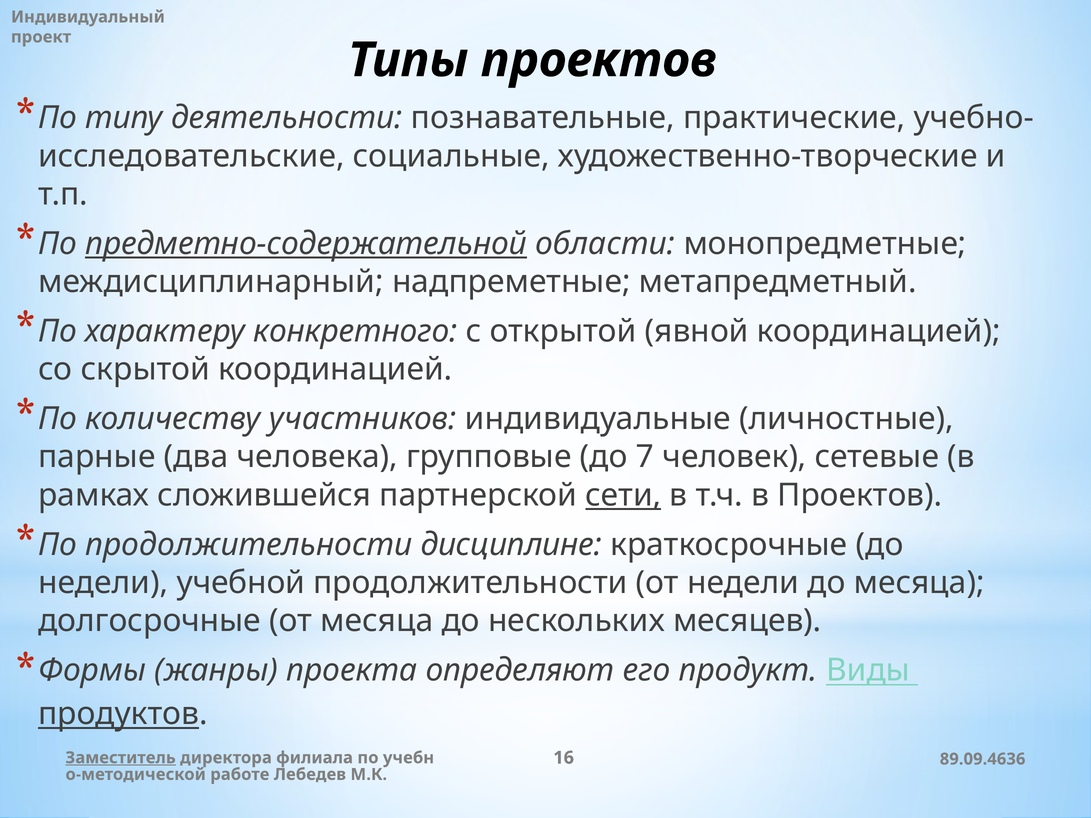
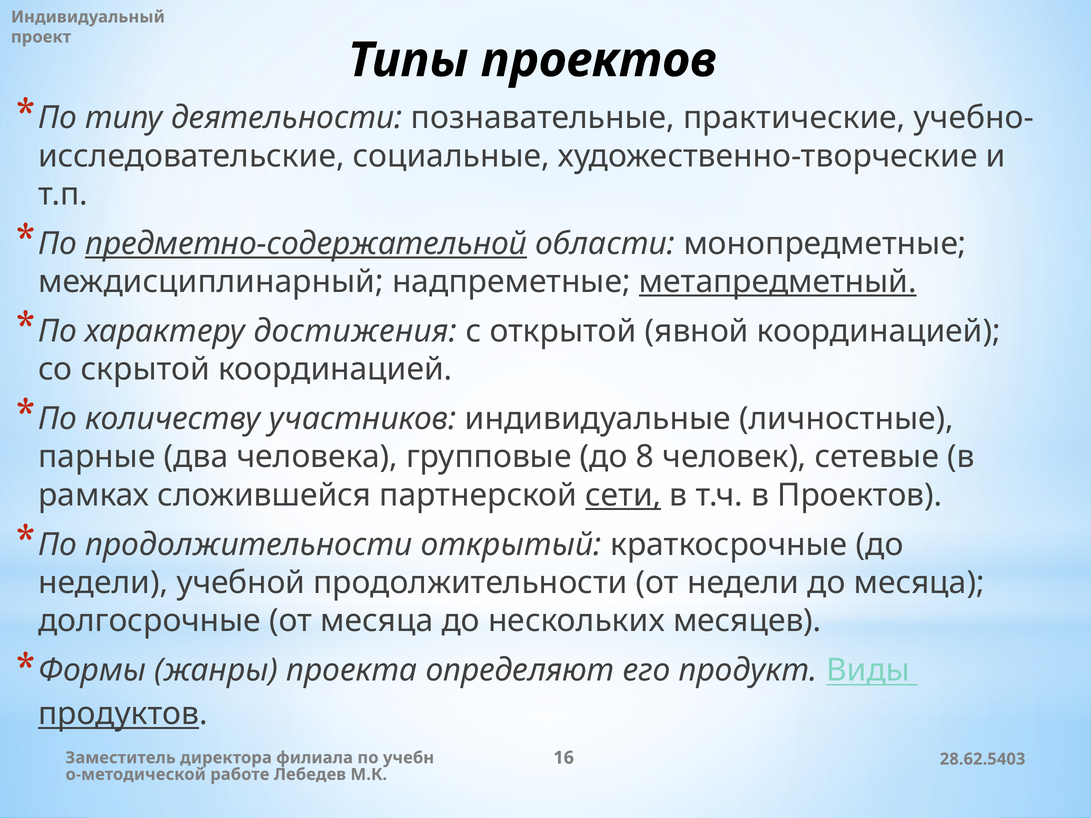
метапредметный underline: none -> present (778, 282)
конкретного: конкретного -> достижения (355, 331)
7: 7 -> 8 (645, 457)
дисциплине: дисциплине -> открытый (511, 545)
89.09.4636: 89.09.4636 -> 28.62.5403 (983, 759)
Заместитель underline: present -> none (121, 758)
